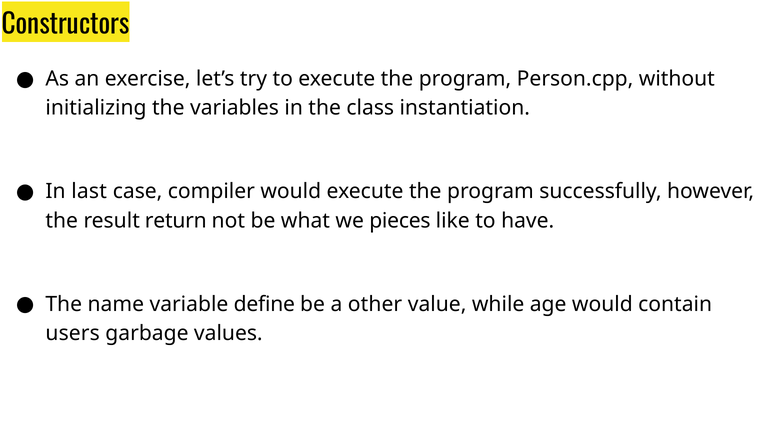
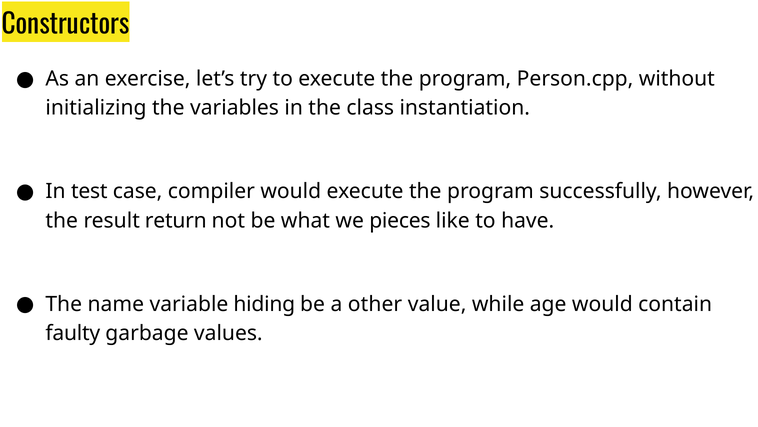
last: last -> test (89, 191)
define: define -> hiding (264, 304)
users: users -> faulty (73, 333)
